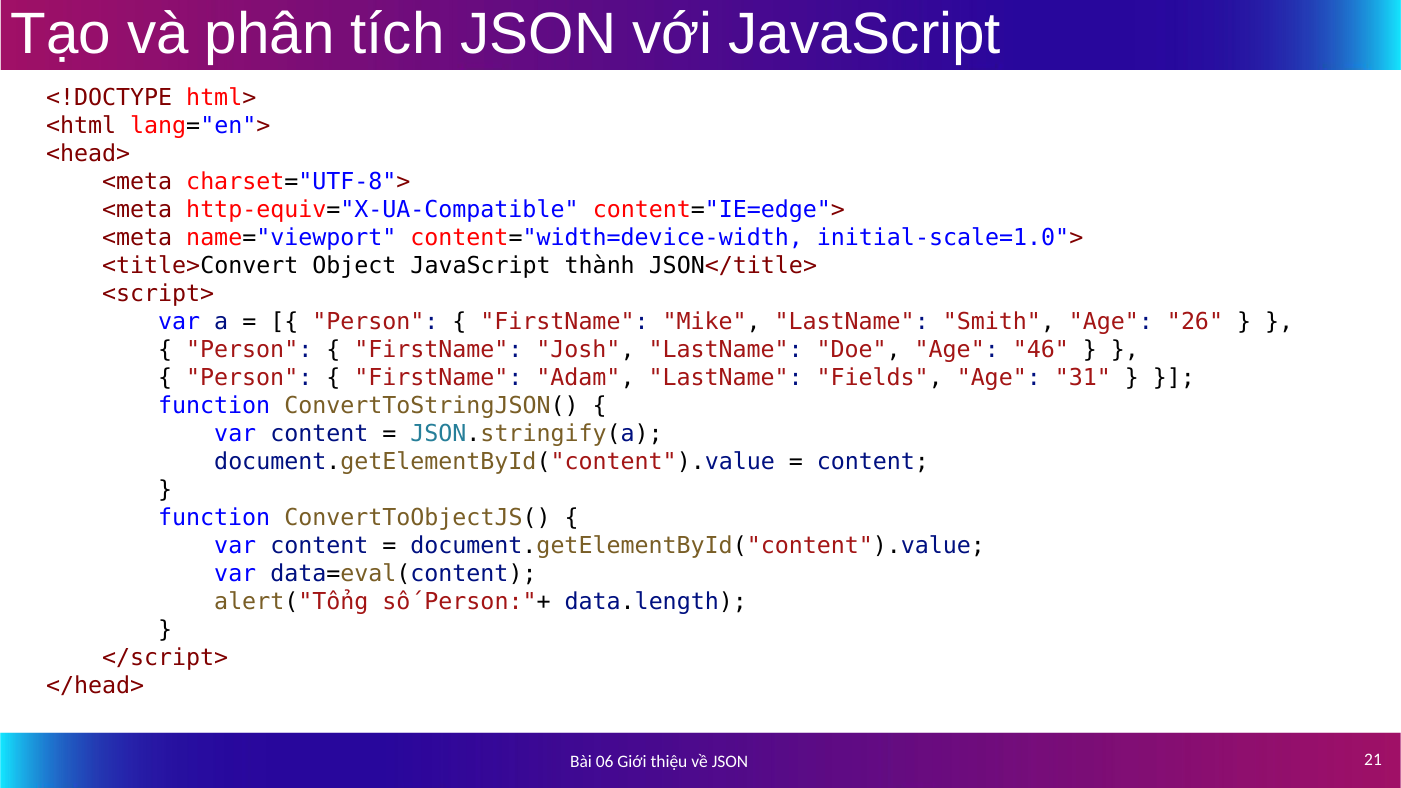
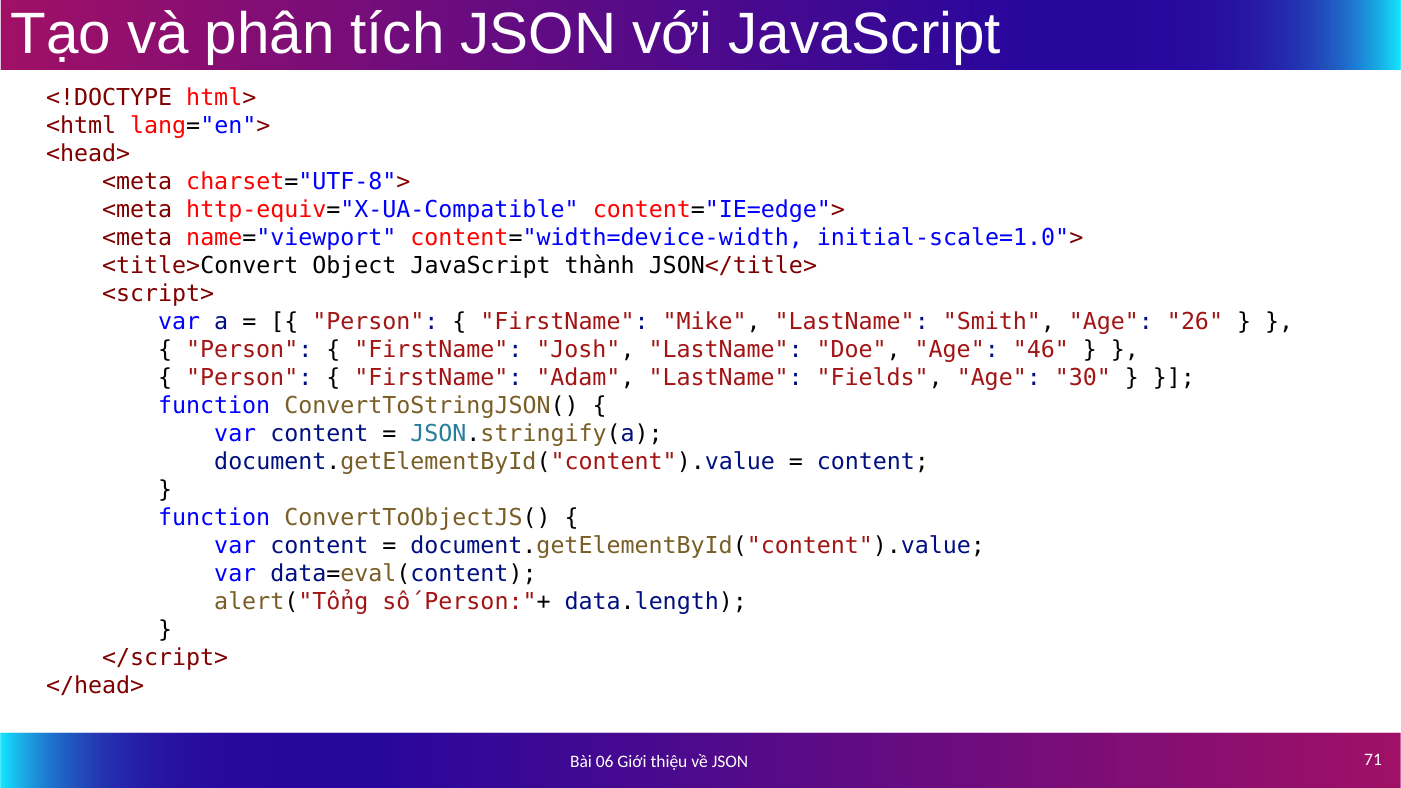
31: 31 -> 30 (1083, 378)
21: 21 -> 71 (1373, 760)
